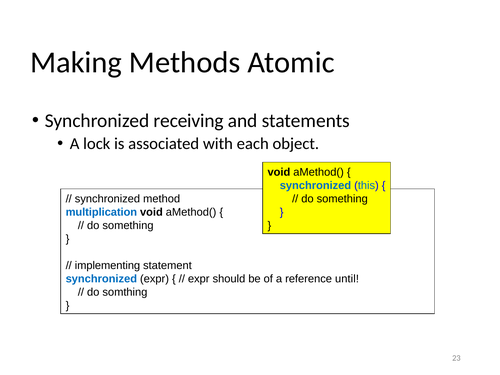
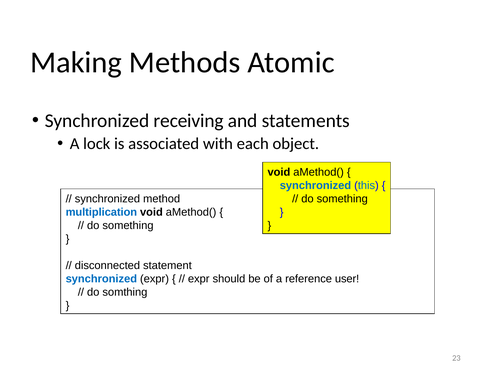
implementing: implementing -> disconnected (107, 265)
until: until -> user (347, 279)
